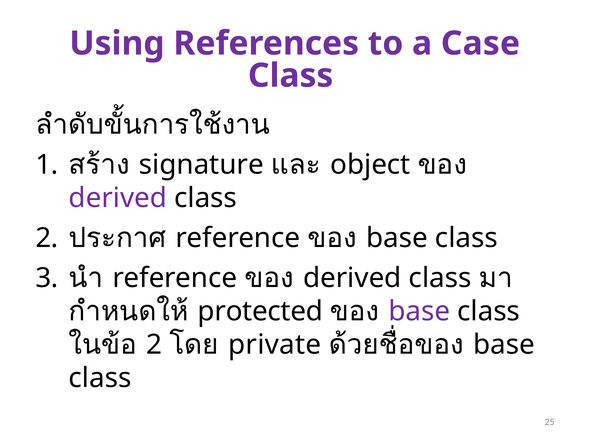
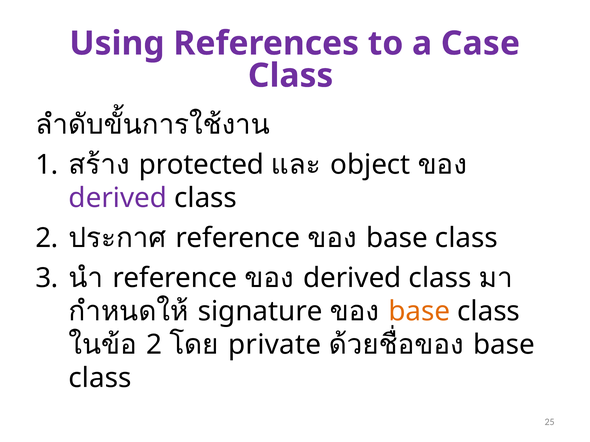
signature: signature -> protected (201, 165)
protected: protected -> signature (260, 312)
base colour: purple -> orange (419, 312)
